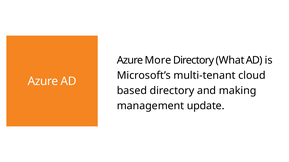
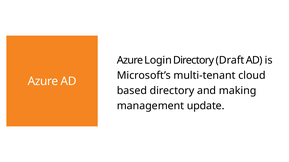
More: More -> Login (158, 60)
What: What -> Draft (230, 60)
